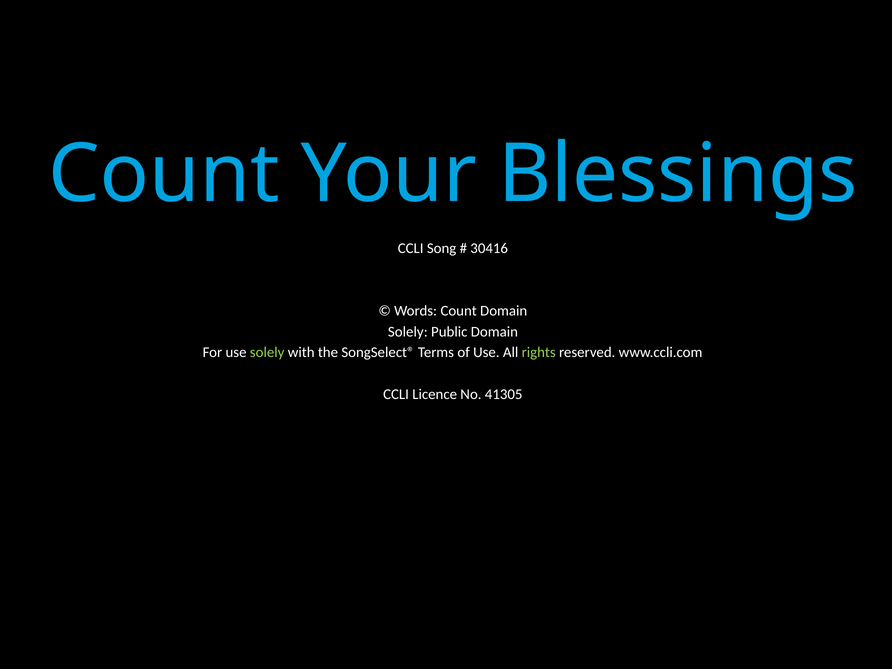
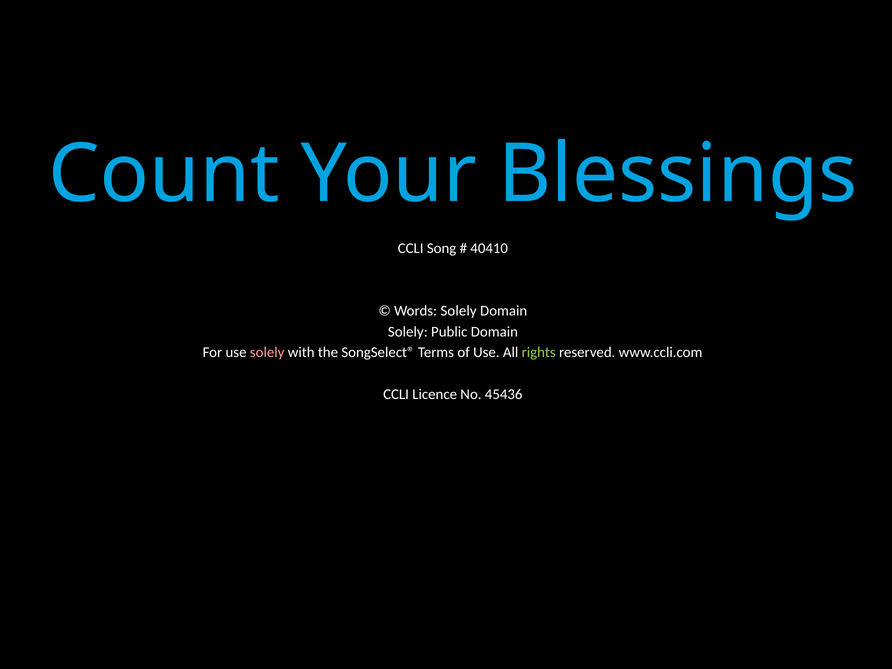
30416: 30416 -> 40410 (489, 248)
Words Count: Count -> Solely (459, 311)
solely colour: light green -> pink (267, 353)
41305: 41305 -> 45436 (504, 394)
